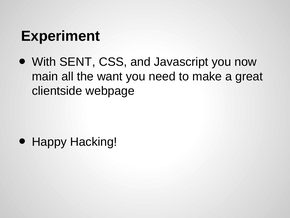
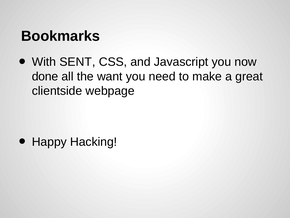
Experiment: Experiment -> Bookmarks (61, 36)
main: main -> done (45, 76)
